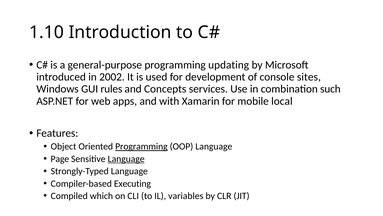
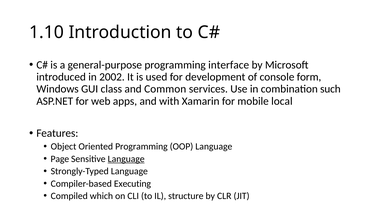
updating: updating -> interface (229, 65)
sites: sites -> form (309, 77)
rules: rules -> class (111, 89)
Concepts: Concepts -> Common (165, 89)
Programming underline: present -> none (141, 146)
variables: variables -> structure (186, 195)
